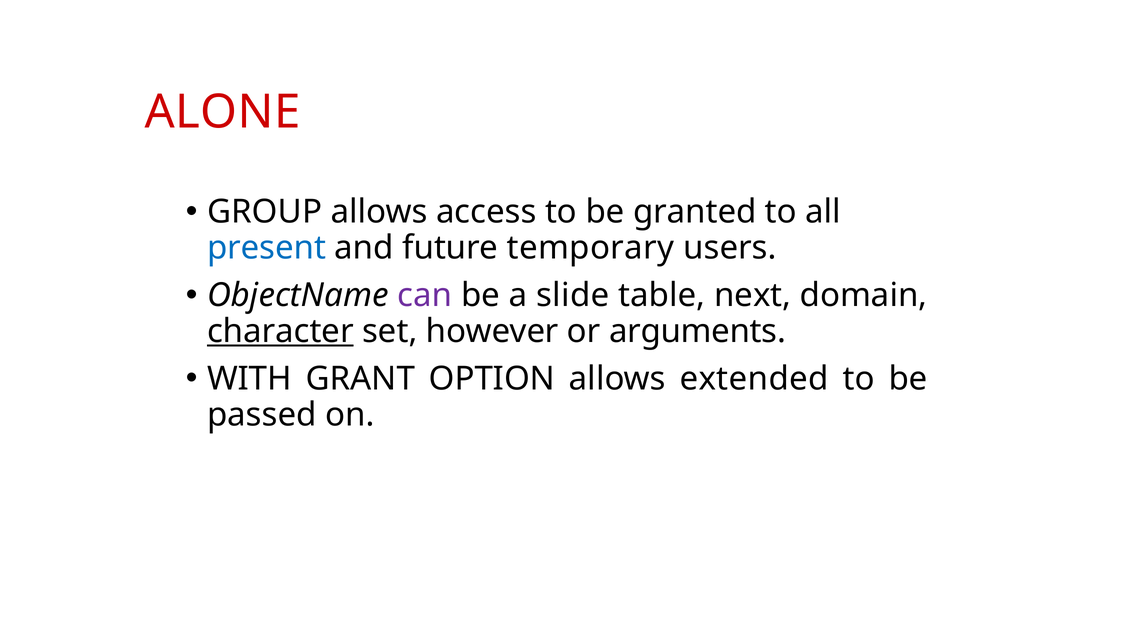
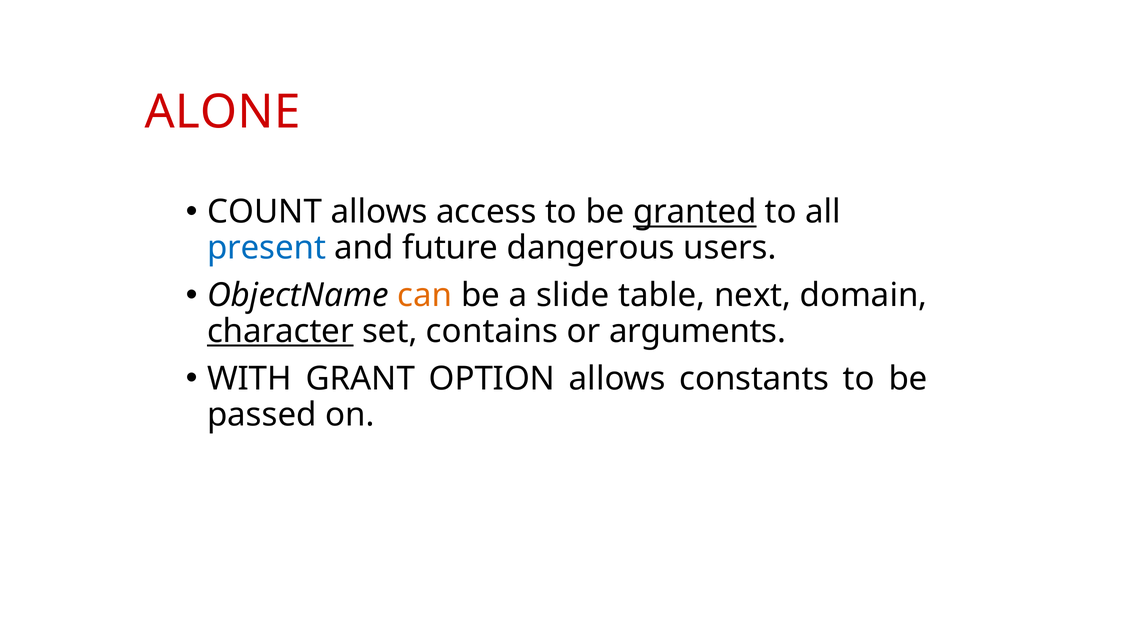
GROUP: GROUP -> COUNT (265, 212)
granted underline: none -> present (695, 212)
temporary: temporary -> dangerous (591, 248)
can colour: purple -> orange (425, 295)
however: however -> contains (492, 331)
extended: extended -> constants (754, 379)
